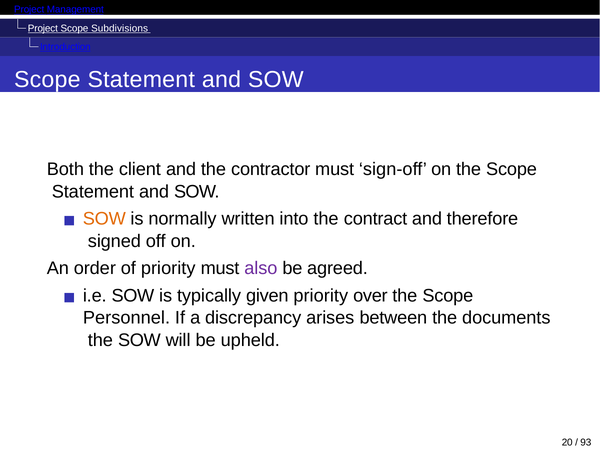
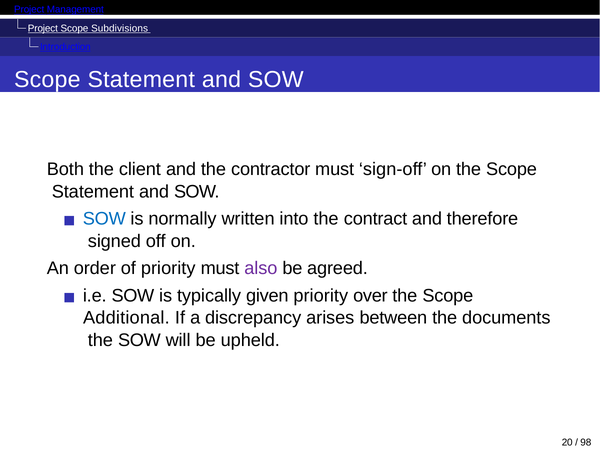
SOW colour: orange -> blue (104, 219)
Personnel: Personnel -> Additional (126, 318)
93: 93 -> 98 (586, 443)
